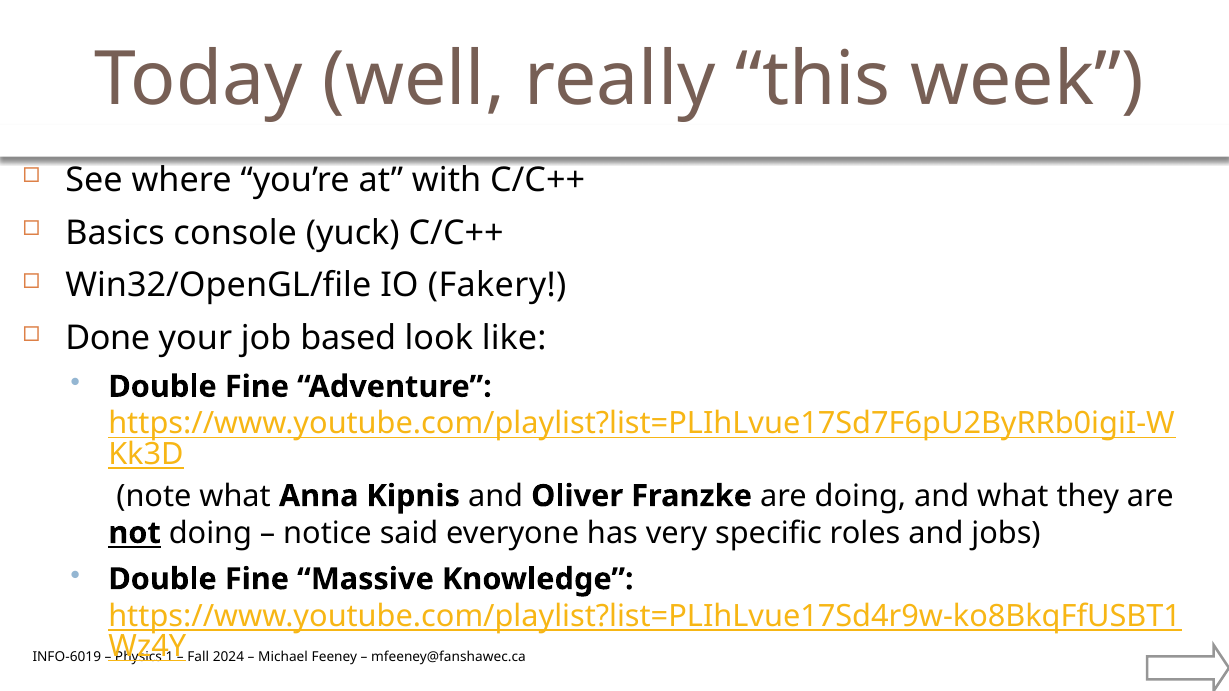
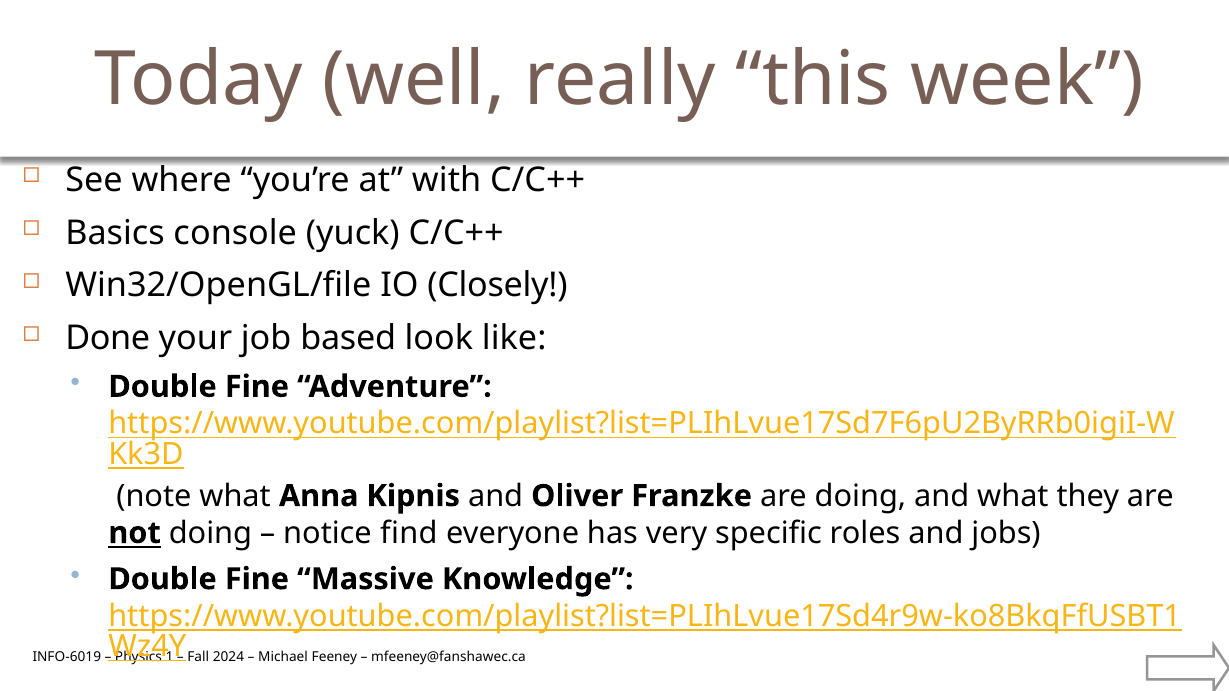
Fakery: Fakery -> Closely (497, 286)
said: said -> find (409, 533)
